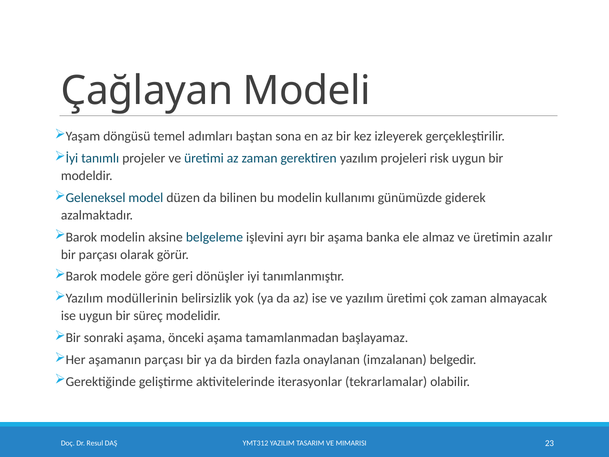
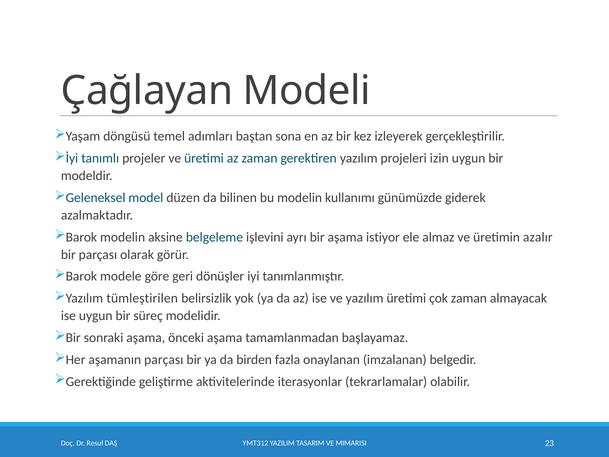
risk: risk -> izin (439, 158)
banka: banka -> istiyor (383, 237)
modüllerinin: modüllerinin -> tümleştirilen (142, 298)
